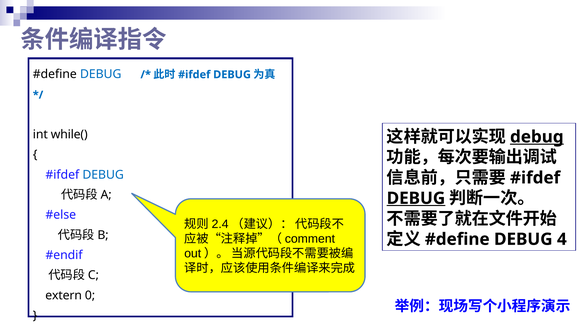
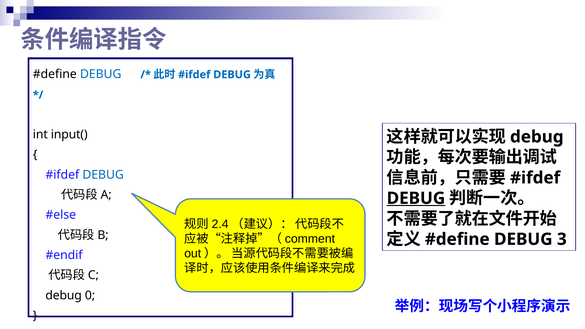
debug underline: present -> none (537, 137)
while(: while( -> input( (69, 135)
4: 4 -> 3 (562, 239)
extern: extern -> debug (64, 295)
